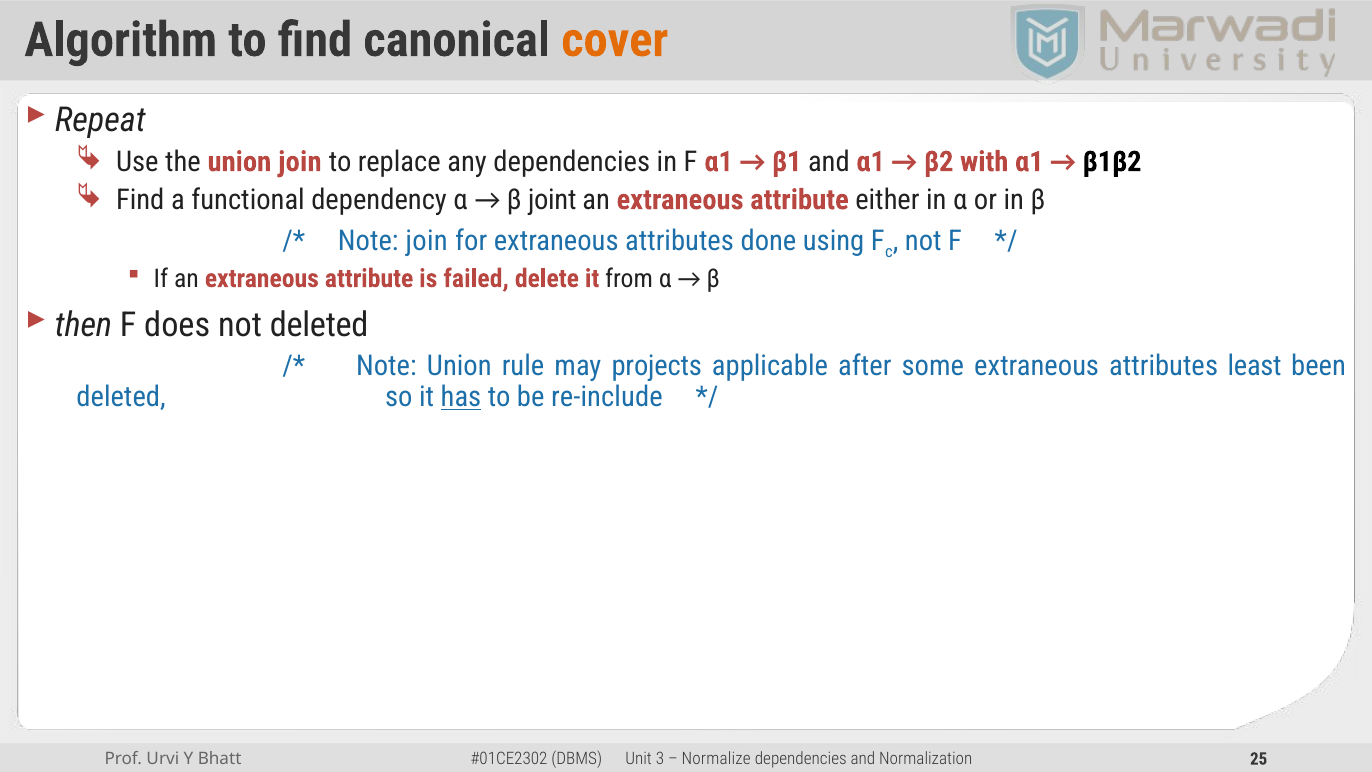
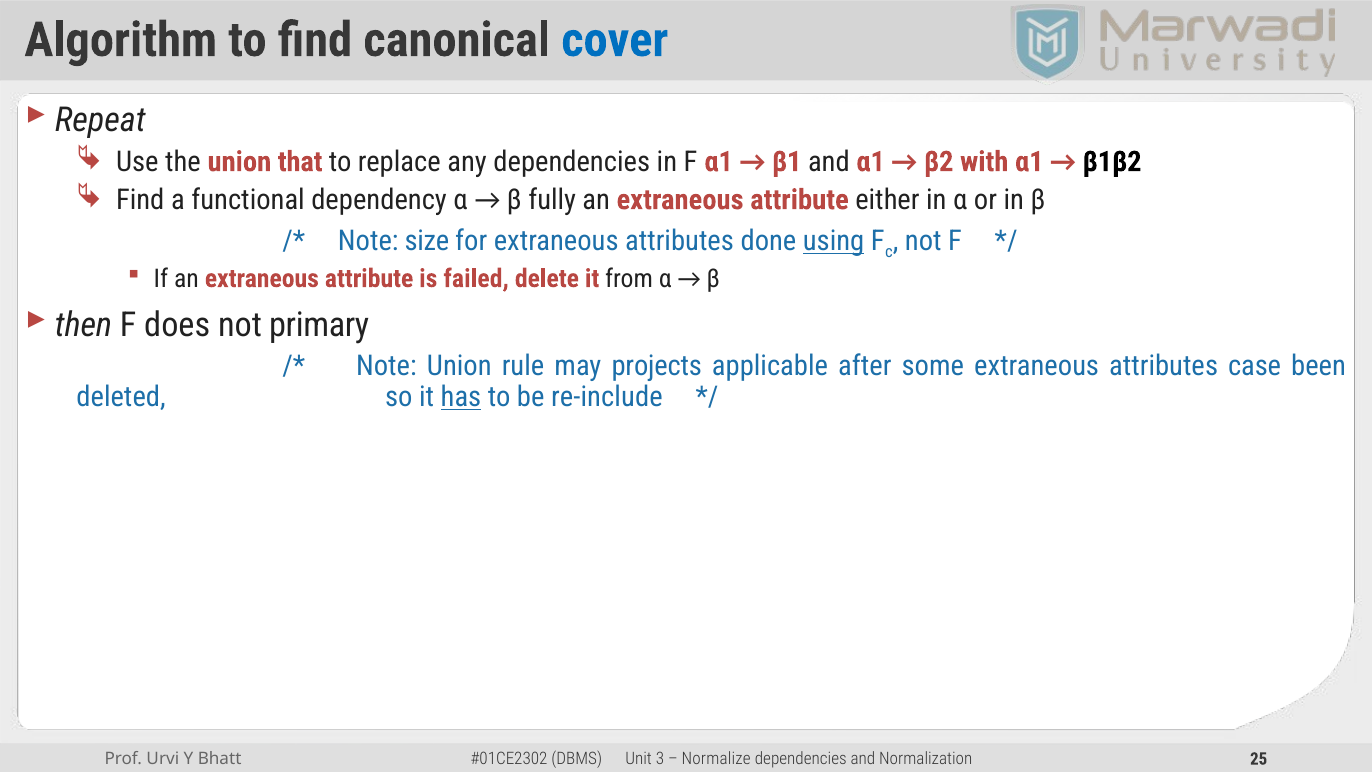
cover colour: orange -> blue (615, 40)
union join: join -> that (300, 162)
joint: joint -> fully (552, 200)
Note join: join -> size (427, 241)
using underline: none -> present (834, 241)
not deleted: deleted -> primary (319, 325)
least: least -> case (1255, 366)
